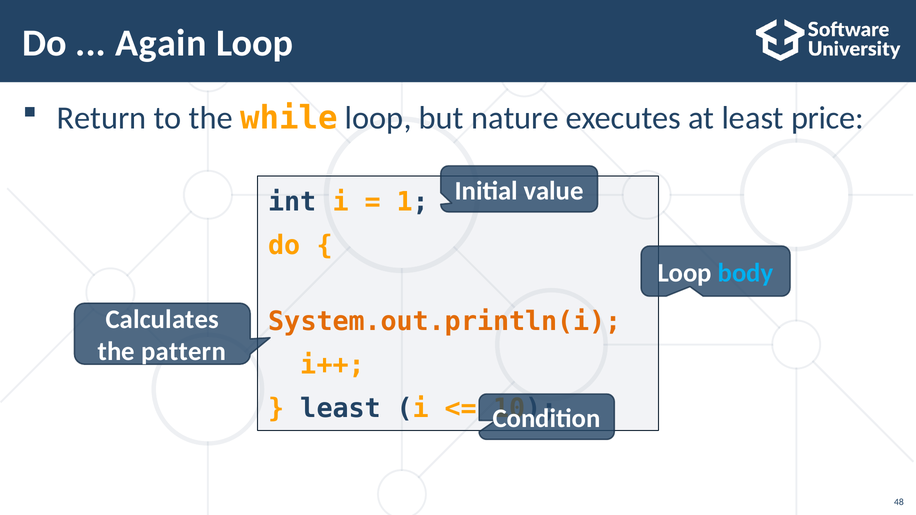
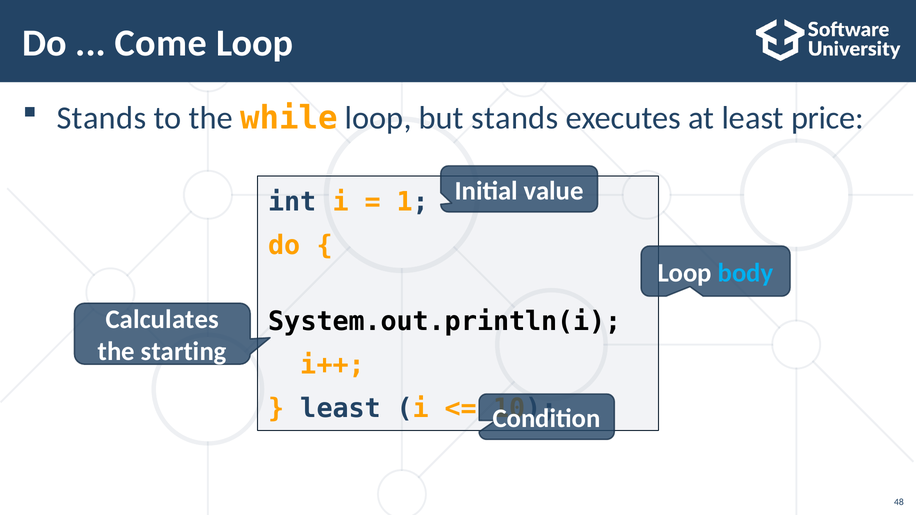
Again: Again -> Come (161, 43)
Return: Return -> Stands (101, 118)
but nature: nature -> stands (515, 118)
System.out.println(i colour: orange -> black (445, 321)
pattern: pattern -> starting (184, 352)
